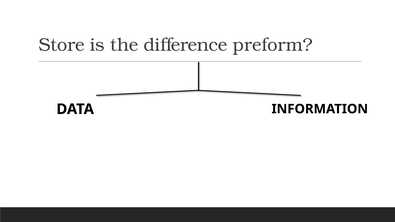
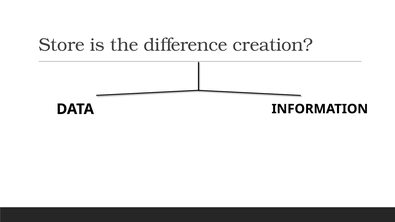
preform: preform -> creation (273, 45)
